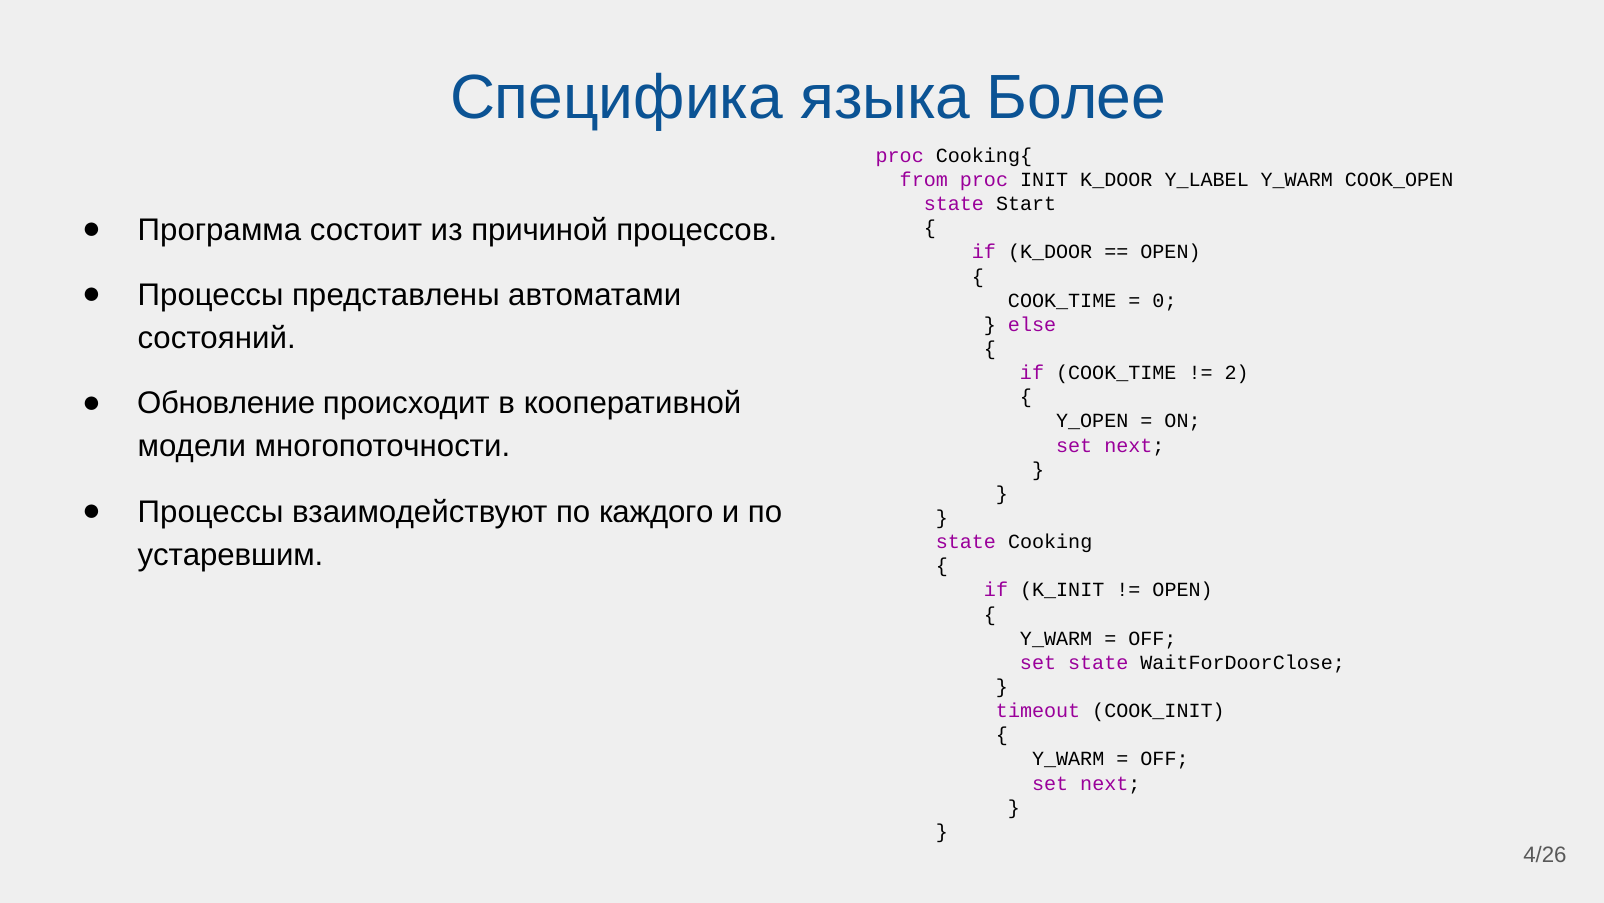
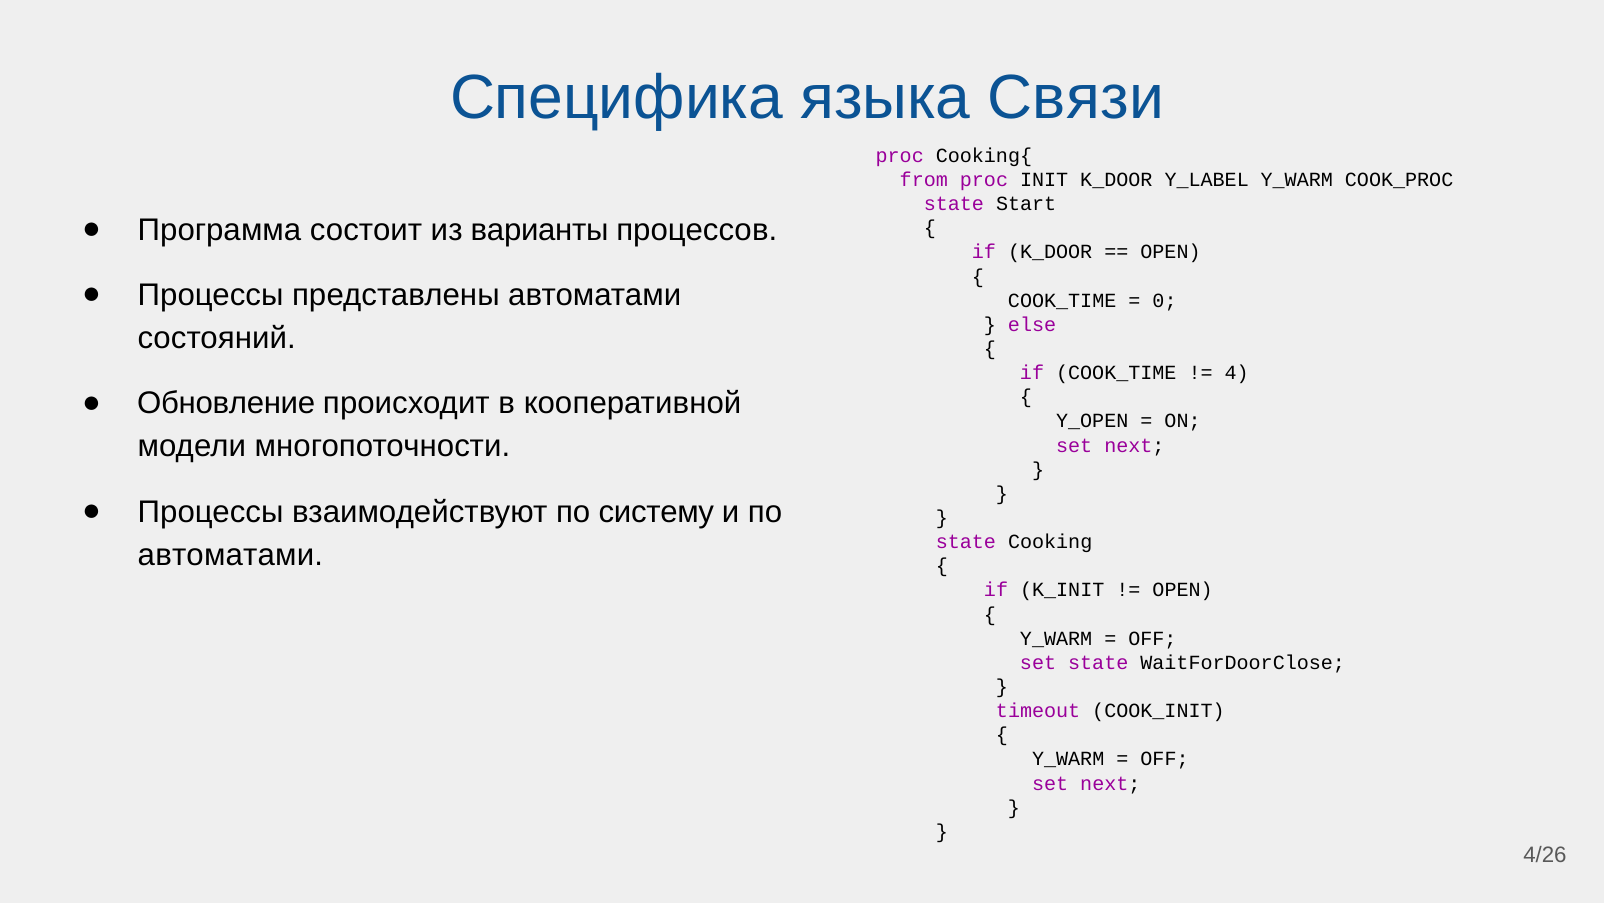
Более: Более -> Связи (1076, 98)
COOK_OPEN: COOK_OPEN -> COOK_PROC (1399, 180)
причиной: причиной -> варианты (540, 230)
2: 2 -> 4 (1237, 373)
каждого: каждого -> систему (656, 512)
устаревшим: устаревшим -> автоматами (230, 555)
